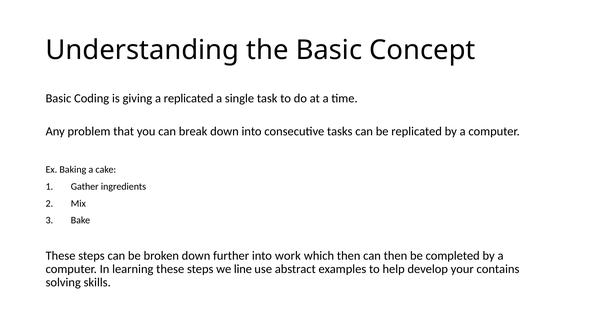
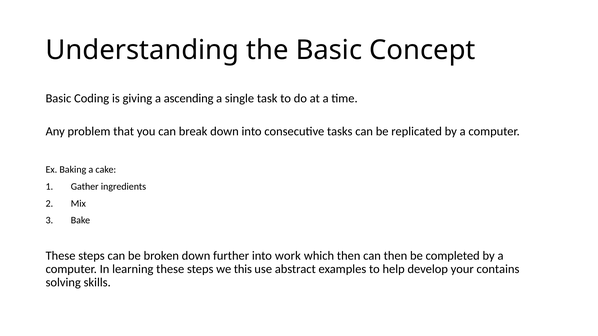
a replicated: replicated -> ascending (189, 98)
line: line -> this (243, 269)
